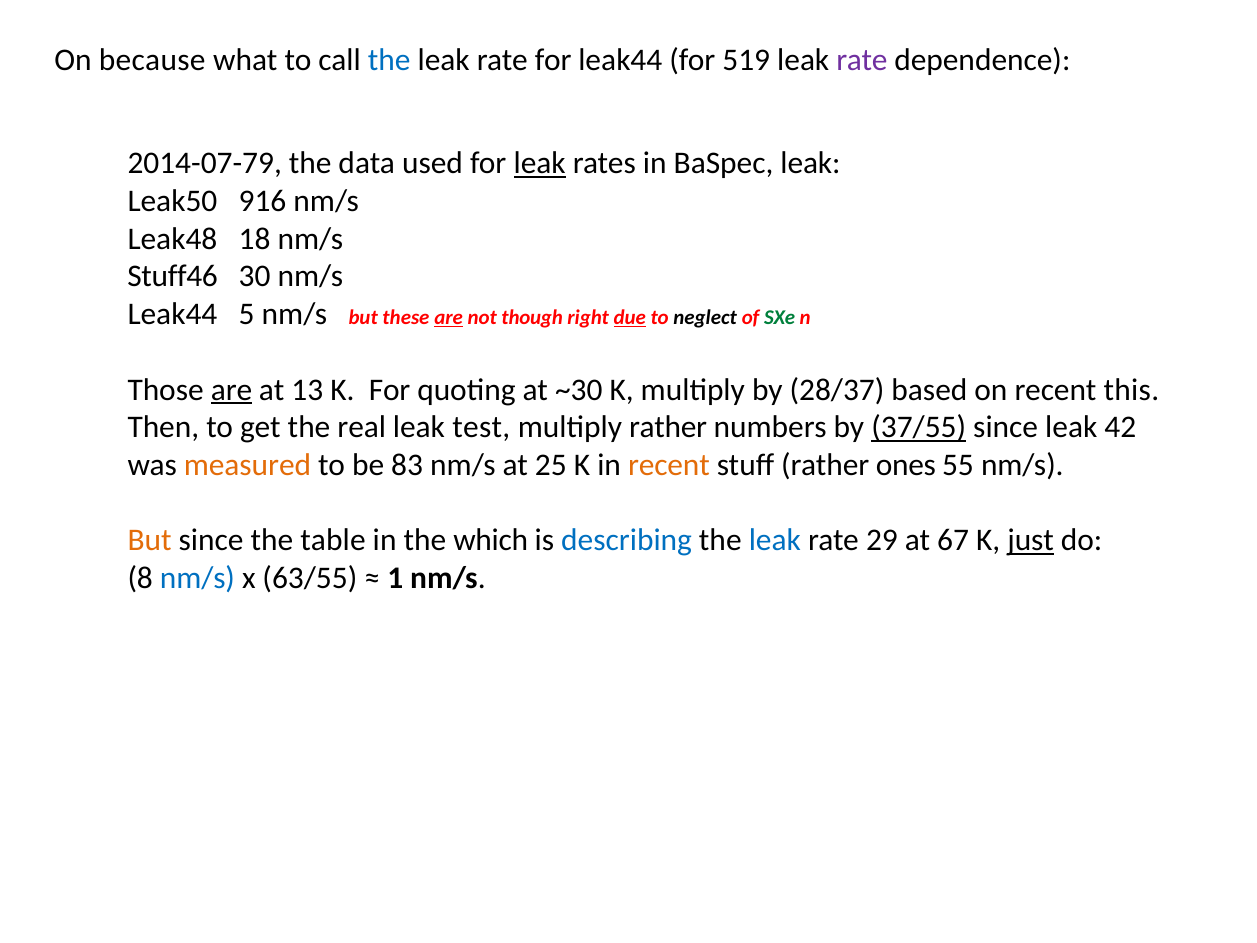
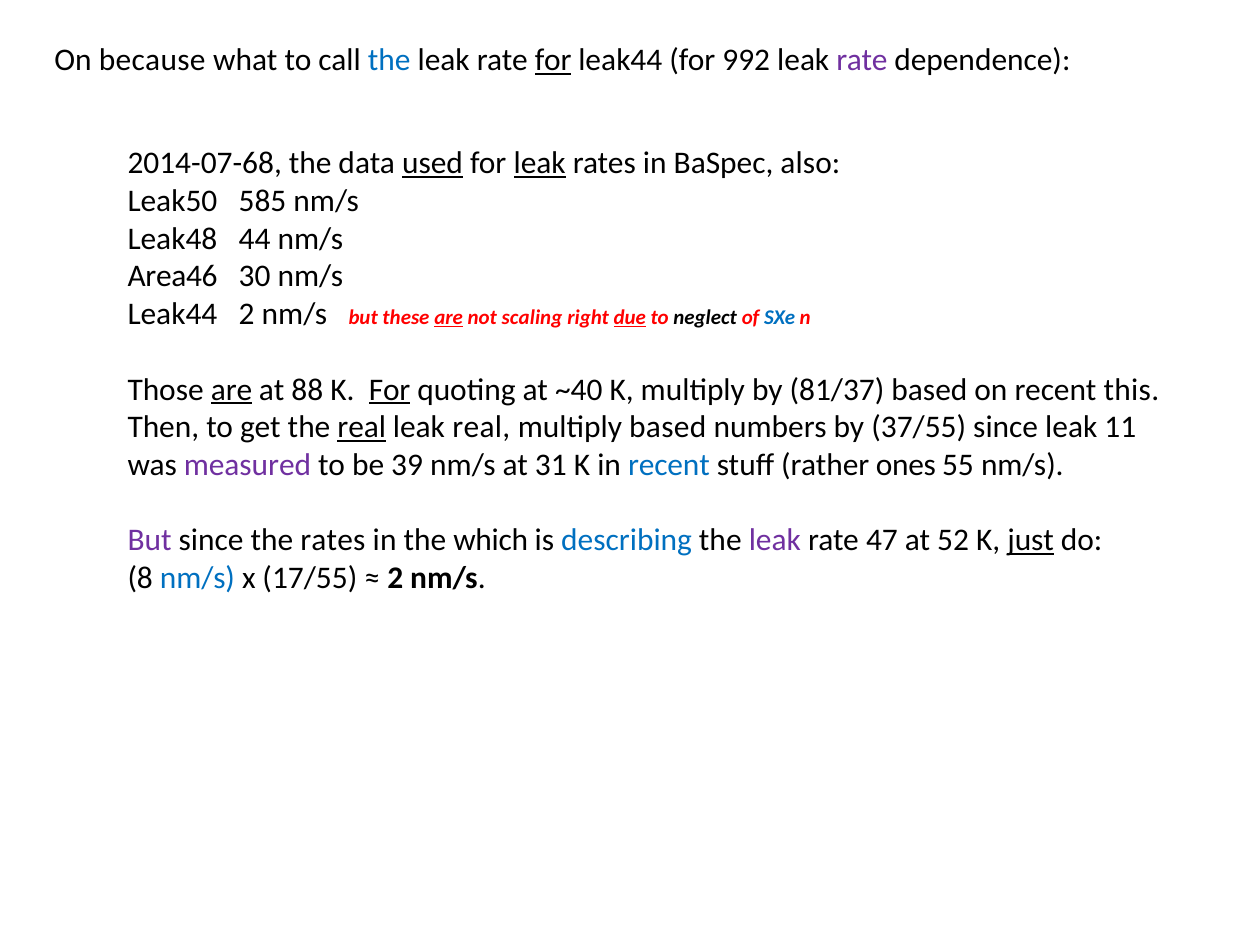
for underline: none -> present (553, 60)
519: 519 -> 992 (746, 60)
2014-07-79: 2014-07-79 -> 2014-07-68 (205, 163)
used underline: none -> present (433, 163)
BaSpec leak: leak -> also (810, 163)
916: 916 -> 585 (263, 201)
18: 18 -> 44 (255, 239)
Stuff46: Stuff46 -> Area46 (173, 277)
Leak44 5: 5 -> 2 (247, 314)
though: though -> scaling (532, 318)
SXe colour: green -> blue (780, 318)
13: 13 -> 88 (307, 390)
For underline: none -> present (390, 390)
~30: ~30 -> ~40 (579, 390)
28/37: 28/37 -> 81/37 (837, 390)
real underline: none -> present (362, 427)
leak test: test -> real (481, 427)
multiply rather: rather -> based (668, 427)
37/55 underline: present -> none (919, 427)
42: 42 -> 11 (1120, 427)
measured colour: orange -> purple (247, 465)
83: 83 -> 39 (407, 465)
25: 25 -> 31 (551, 465)
recent colour: orange -> blue (669, 465)
But colour: orange -> purple (150, 540)
the table: table -> rates (333, 540)
leak colour: blue -> purple (775, 540)
29: 29 -> 47 (882, 540)
67: 67 -> 52 (953, 540)
63/55: 63/55 -> 17/55 (310, 578)
1: 1 -> 2 (395, 578)
